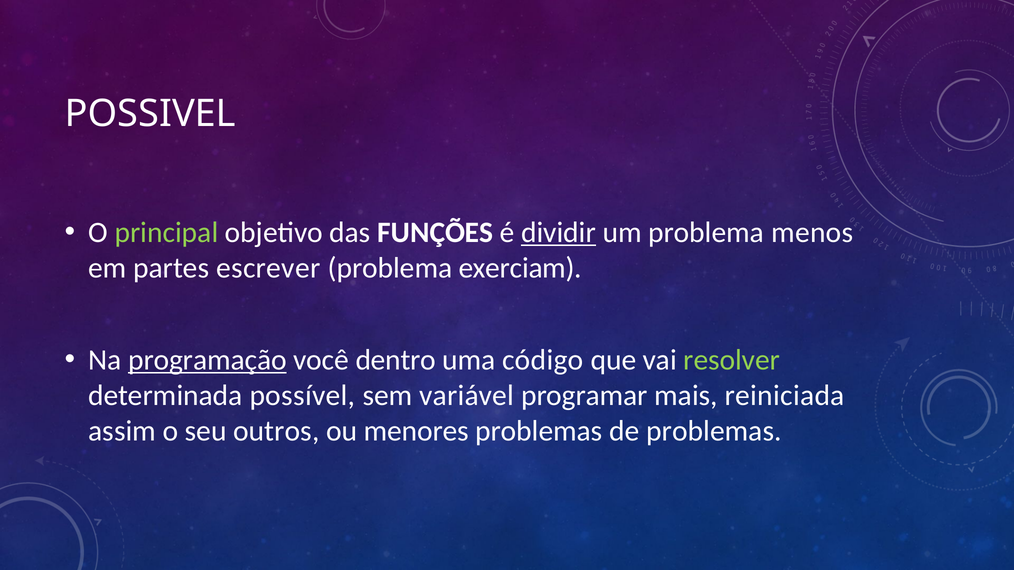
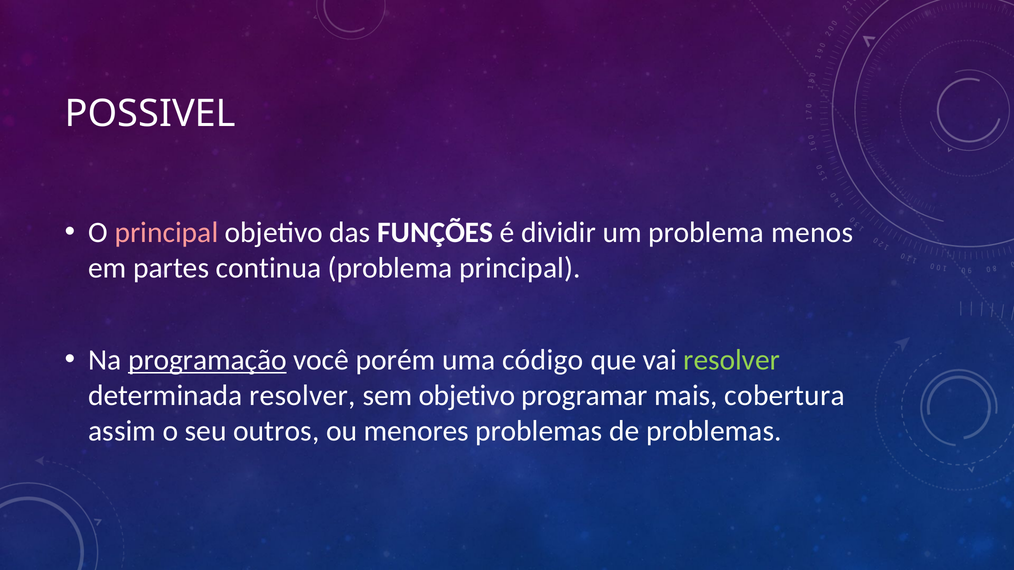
principal colour: light green -> pink (166, 233)
dividir underline: present -> none (559, 233)
escrever: escrever -> continua (268, 268)
problema exerciam: exerciam -> principal (520, 268)
dentro: dentro -> porém (395, 360)
determinada possível: possível -> resolver (302, 396)
sem variável: variável -> objetivo (467, 396)
reiniciada: reiniciada -> cobertura (785, 396)
